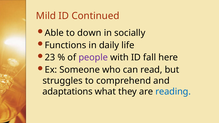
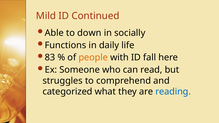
23: 23 -> 83 (50, 58)
people colour: purple -> orange (93, 58)
adaptations: adaptations -> categorized (67, 92)
